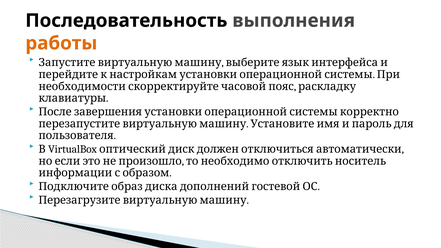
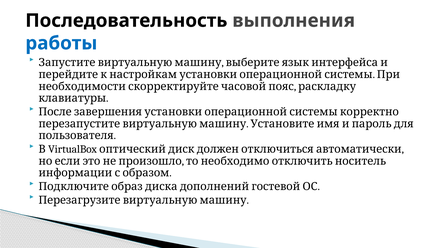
работы colour: orange -> blue (61, 43)
